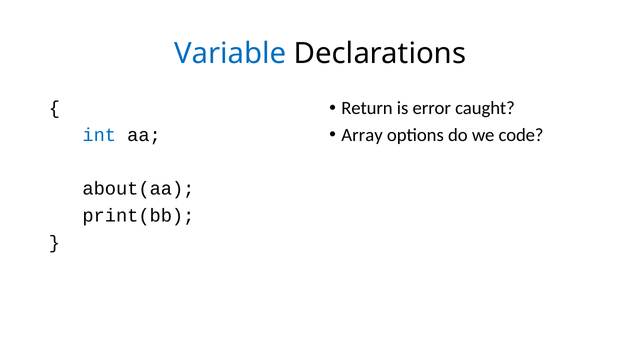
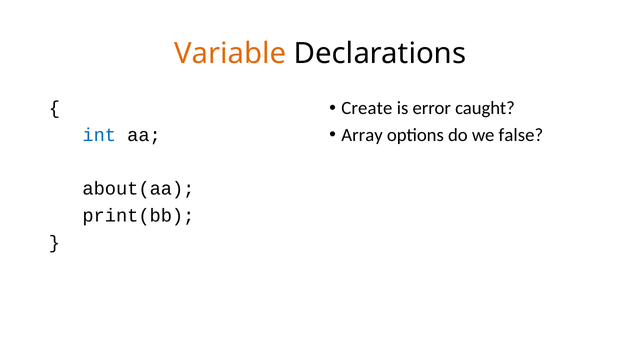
Variable colour: blue -> orange (230, 54)
Return: Return -> Create (367, 108)
code: code -> false (521, 135)
